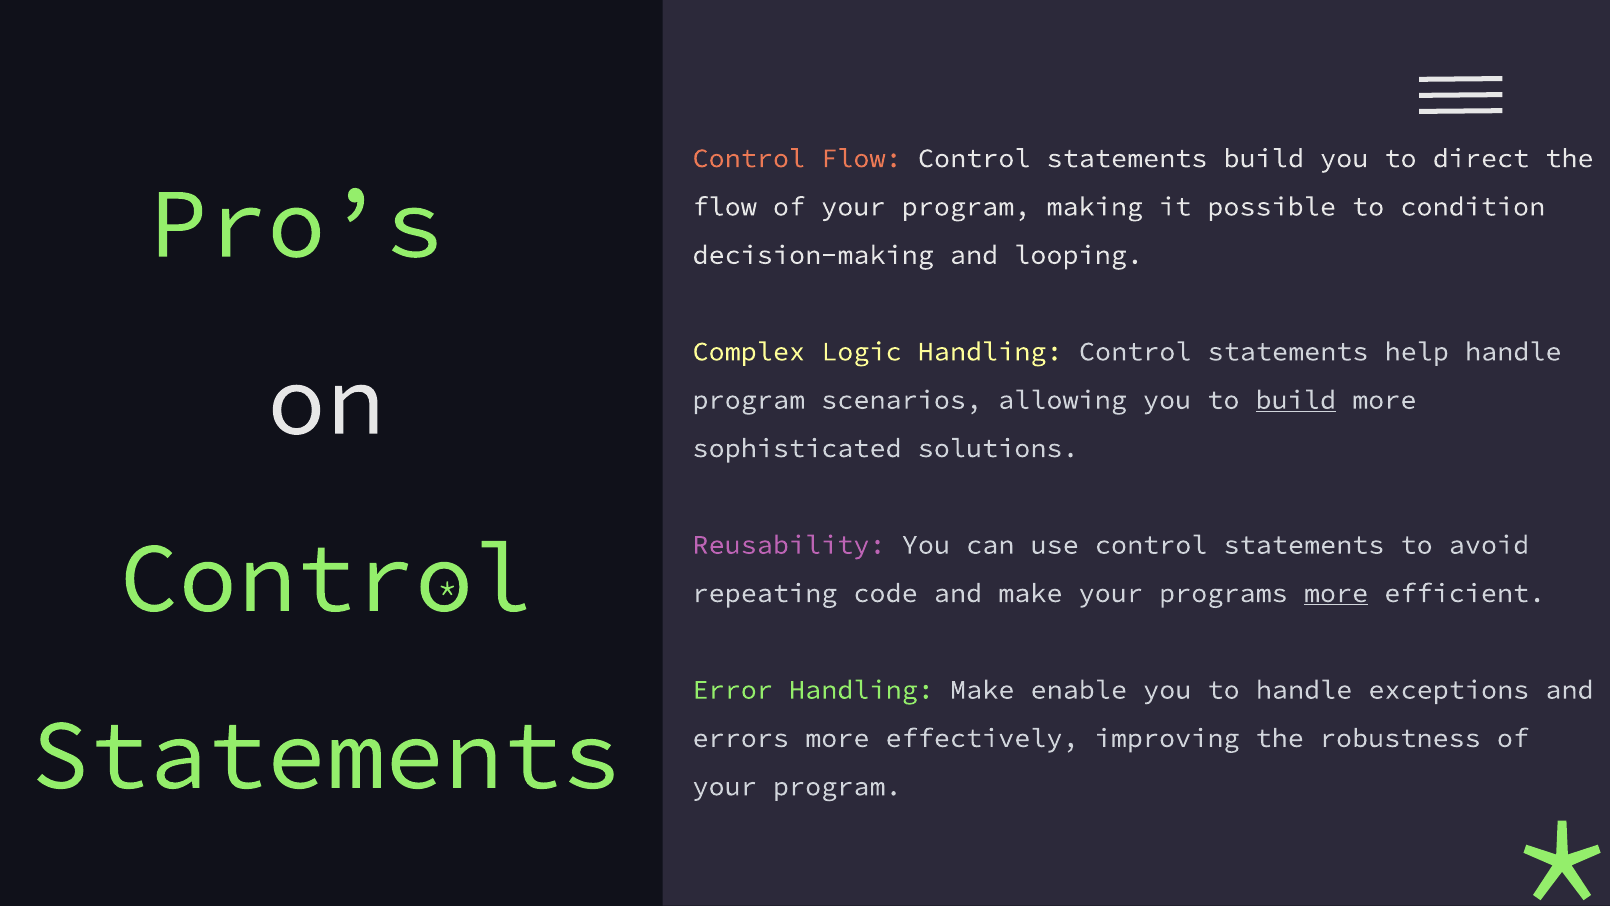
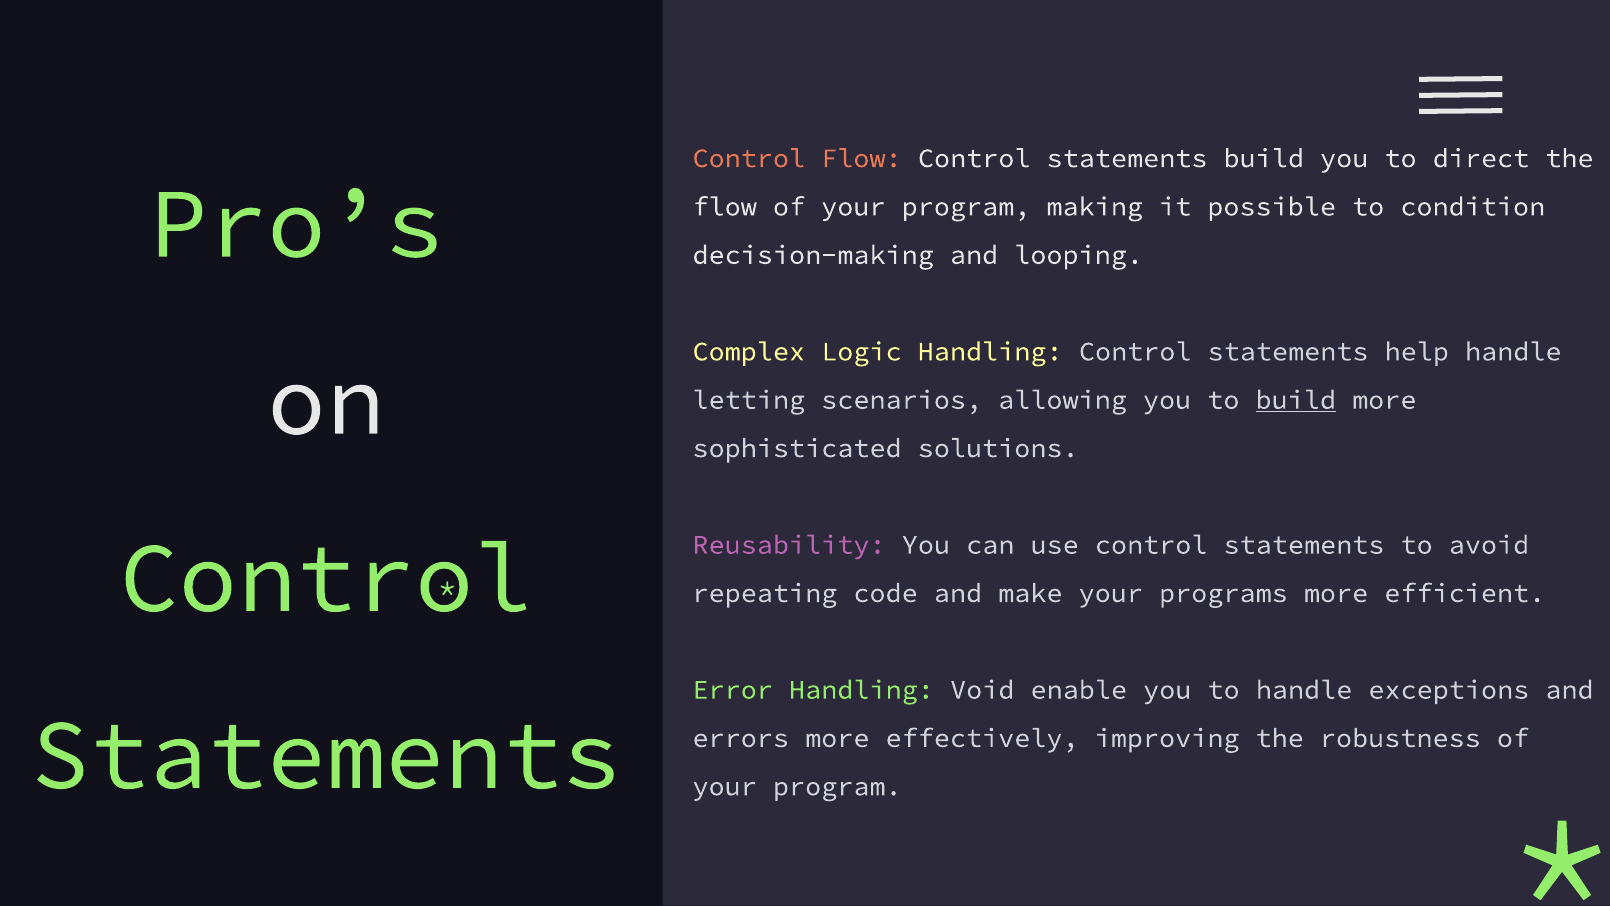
program: program -> letting (749, 400)
more underline: present -> none (1336, 593)
Handling Make: Make -> Void (982, 690)
